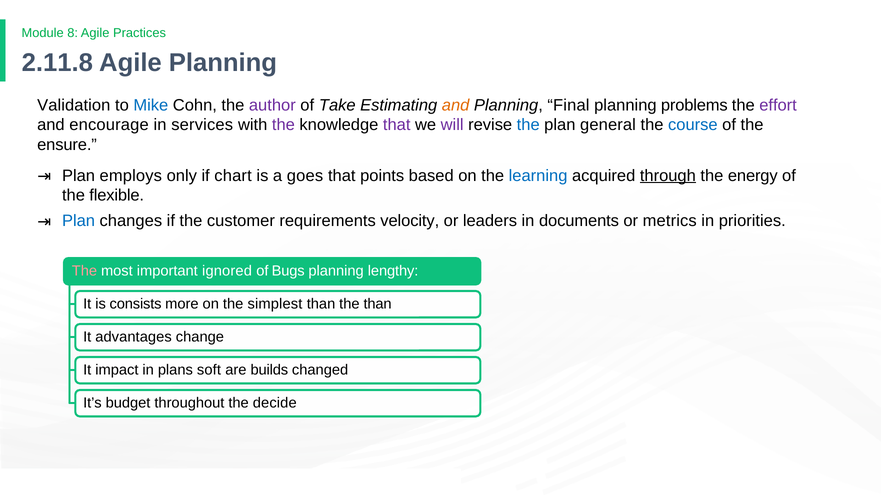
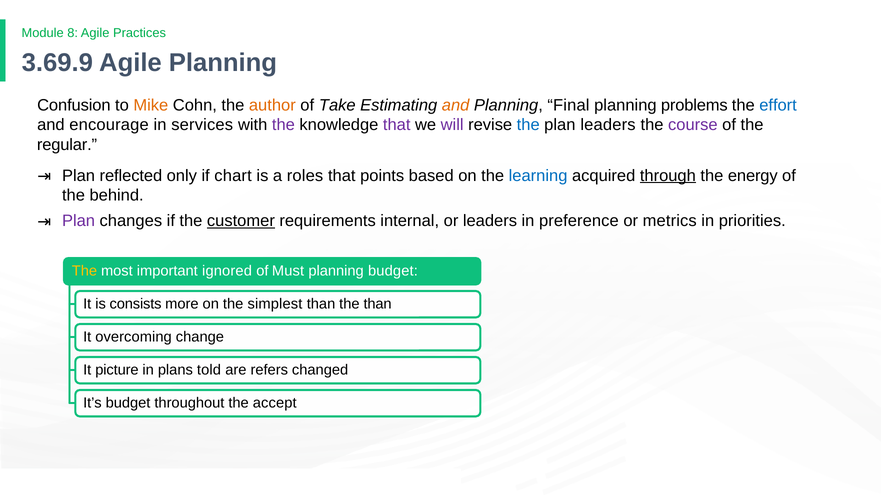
2.11.8: 2.11.8 -> 3.69.9 (57, 63)
Validation: Validation -> Confusion (74, 105)
Mike colour: blue -> orange (151, 105)
author colour: purple -> orange (272, 105)
effort colour: purple -> blue (778, 105)
plan general: general -> leaders (608, 125)
course colour: blue -> purple (693, 125)
ensure: ensure -> regular (67, 145)
employs: employs -> reflected (131, 176)
goes: goes -> roles (305, 176)
flexible: flexible -> behind (117, 196)
Plan colour: blue -> purple (79, 221)
customer underline: none -> present (241, 221)
velocity: velocity -> internal (410, 221)
documents: documents -> preference (579, 221)
The colour: pink -> yellow (84, 271)
Bugs: Bugs -> Must (288, 271)
planning lengthy: lengthy -> budget (393, 271)
advantages: advantages -> overcoming (134, 337)
impact: impact -> picture (117, 371)
soft: soft -> told (209, 371)
builds: builds -> refers (269, 371)
decide: decide -> accept (275, 404)
